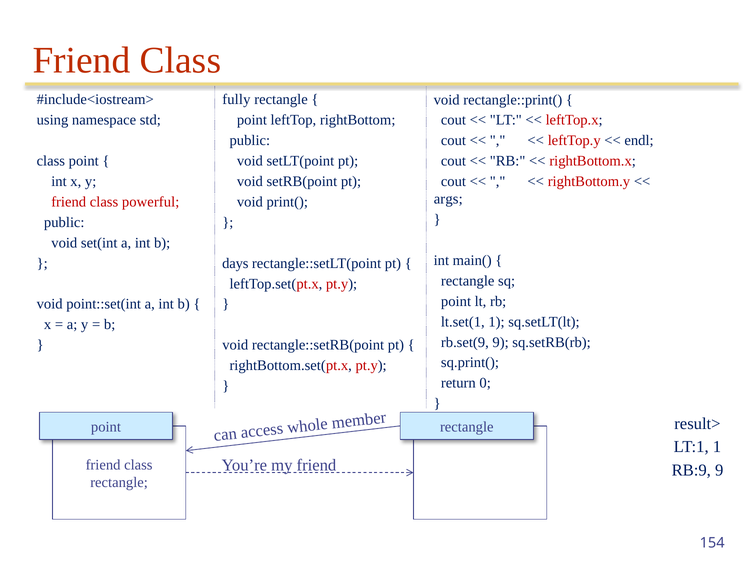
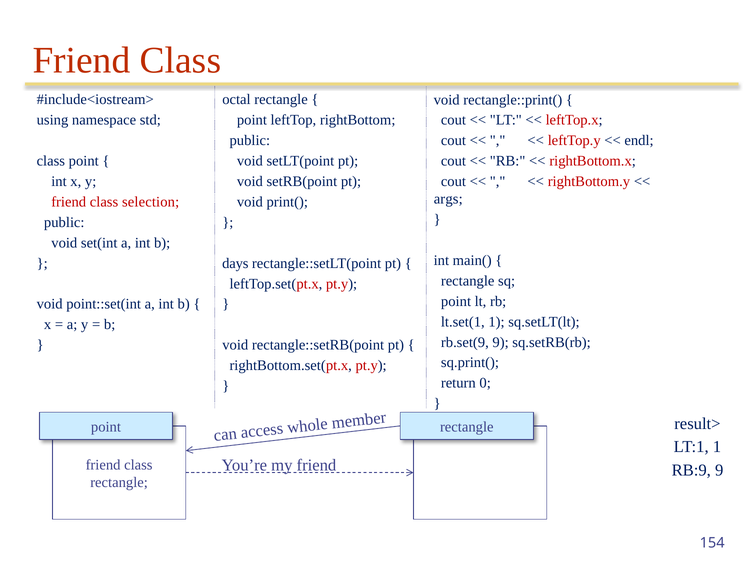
fully: fully -> octal (236, 100)
powerful: powerful -> selection (151, 202)
